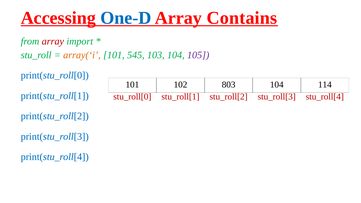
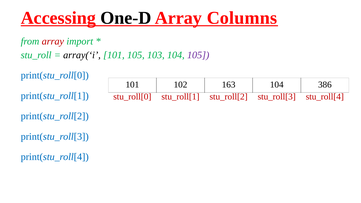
One-D colour: blue -> black (126, 18)
Contains: Contains -> Columns (242, 18)
array(‘i colour: orange -> black (82, 55)
101 545: 545 -> 105 (136, 55)
803: 803 -> 163 (229, 85)
114: 114 -> 386 (325, 85)
